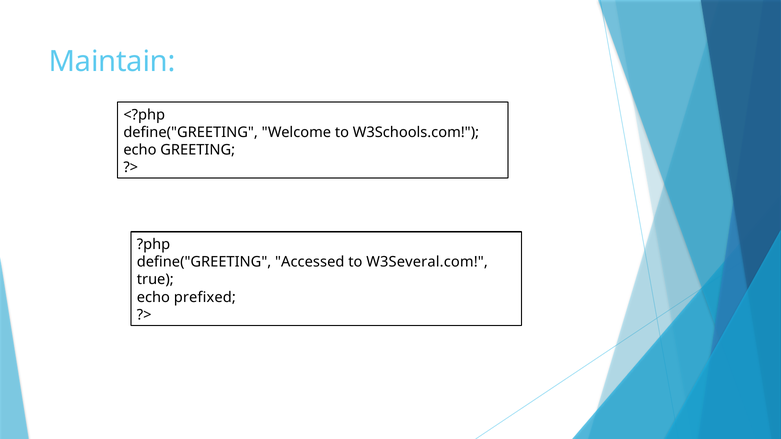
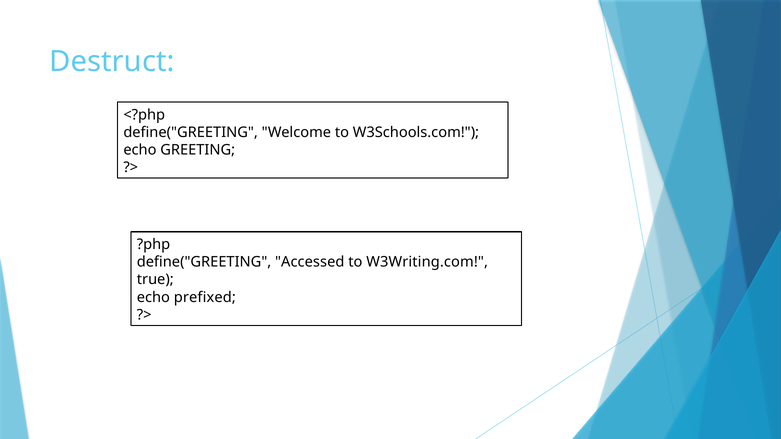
Maintain: Maintain -> Destruct (112, 62)
W3Several.com: W3Several.com -> W3Writing.com (427, 262)
